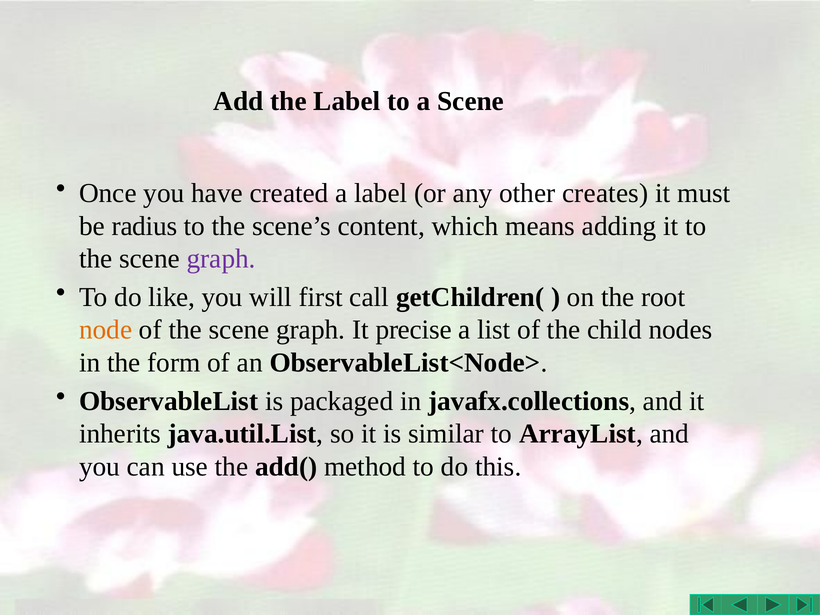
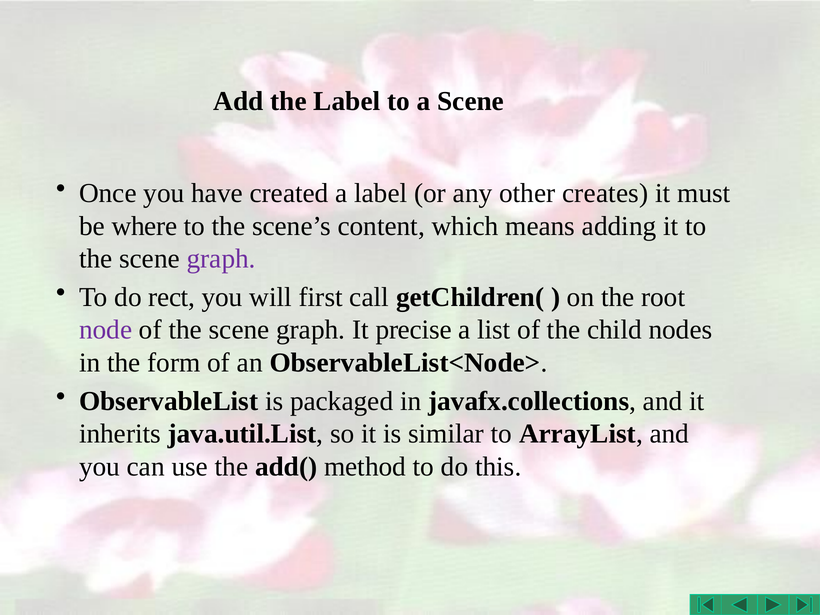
radius: radius -> where (144, 226)
like: like -> rect (172, 297)
node colour: orange -> purple (106, 330)
